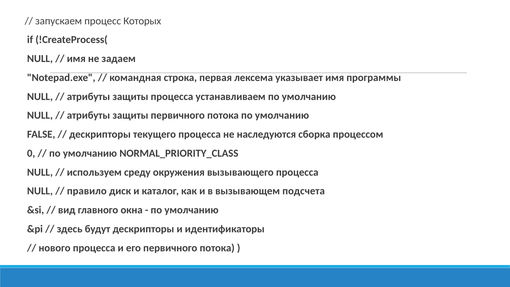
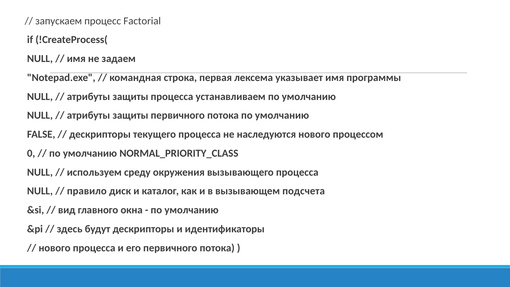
Которых: Которых -> Factorial (142, 21)
наследуются сборка: сборка -> нового (314, 134)
